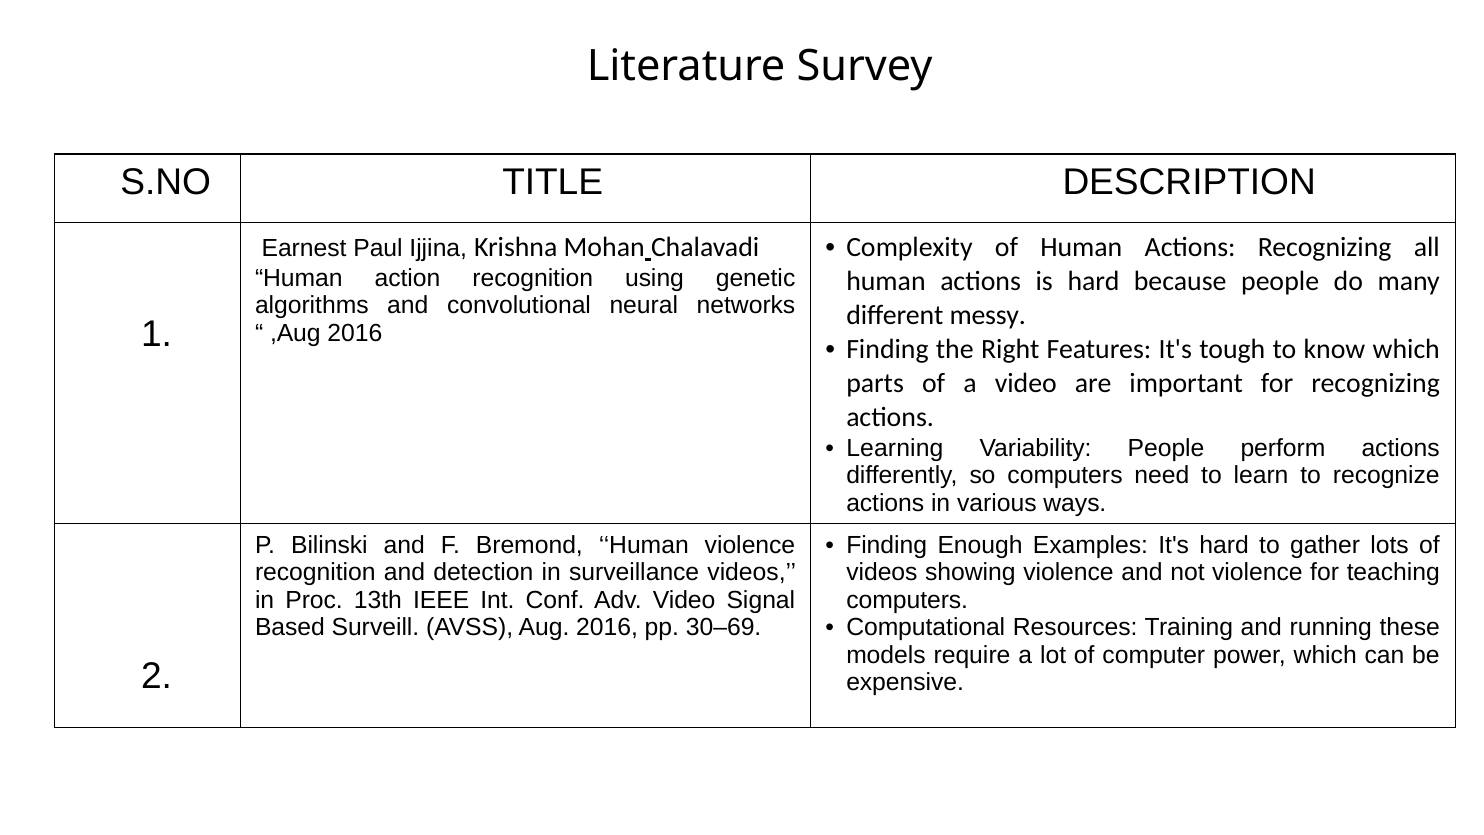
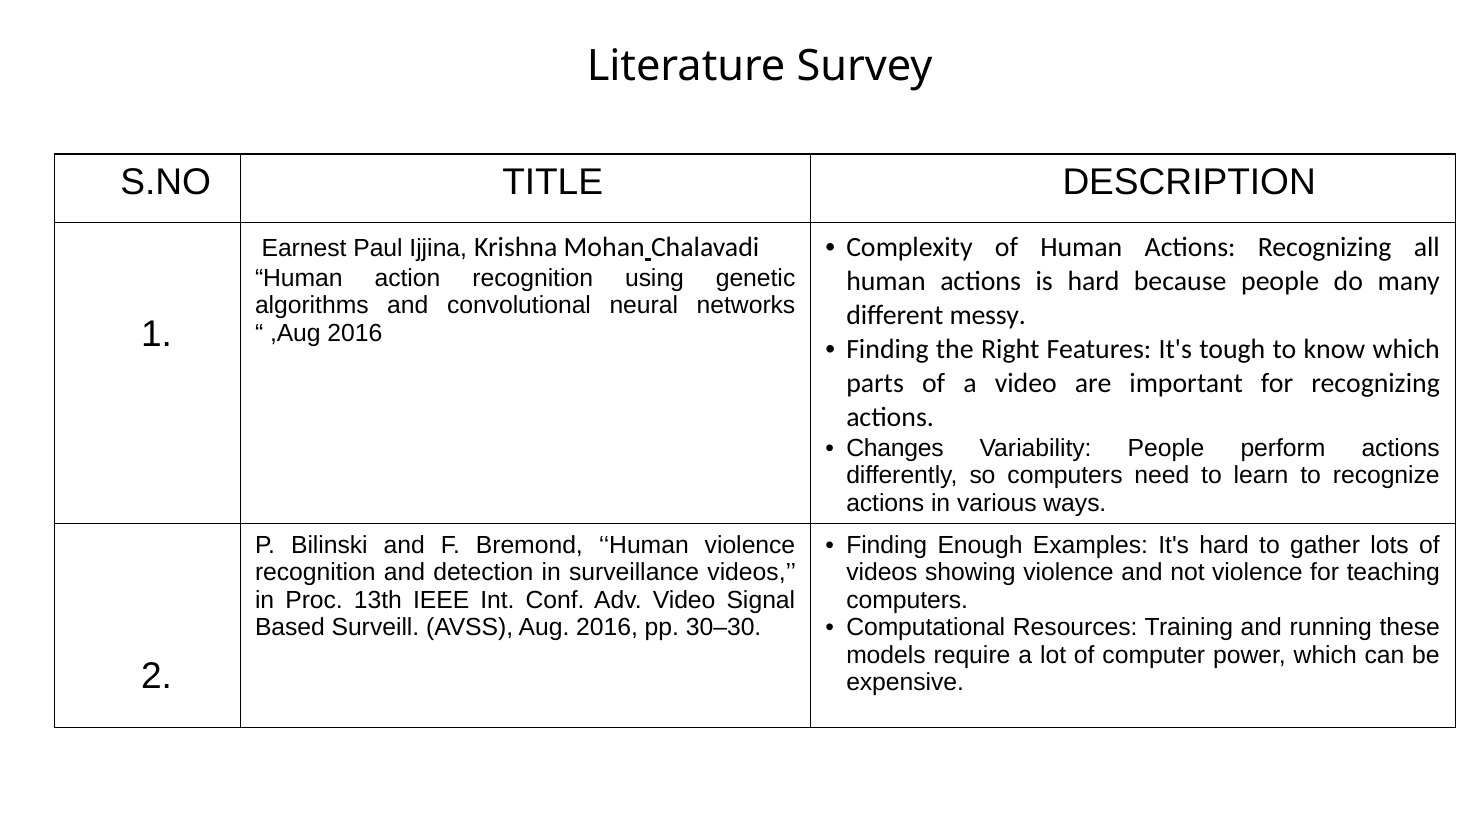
Learning: Learning -> Changes (895, 448)
30–69: 30–69 -> 30–30 (724, 628)
